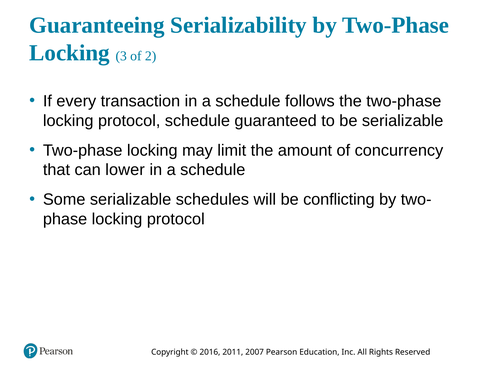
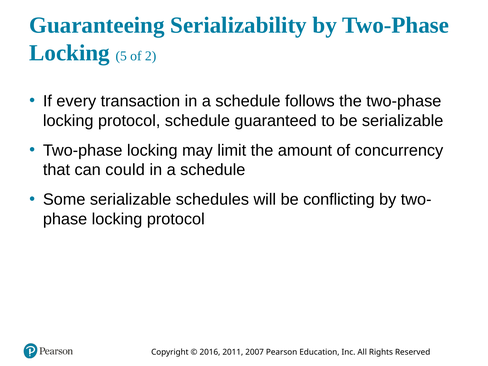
3: 3 -> 5 (121, 56)
lower: lower -> could (125, 170)
